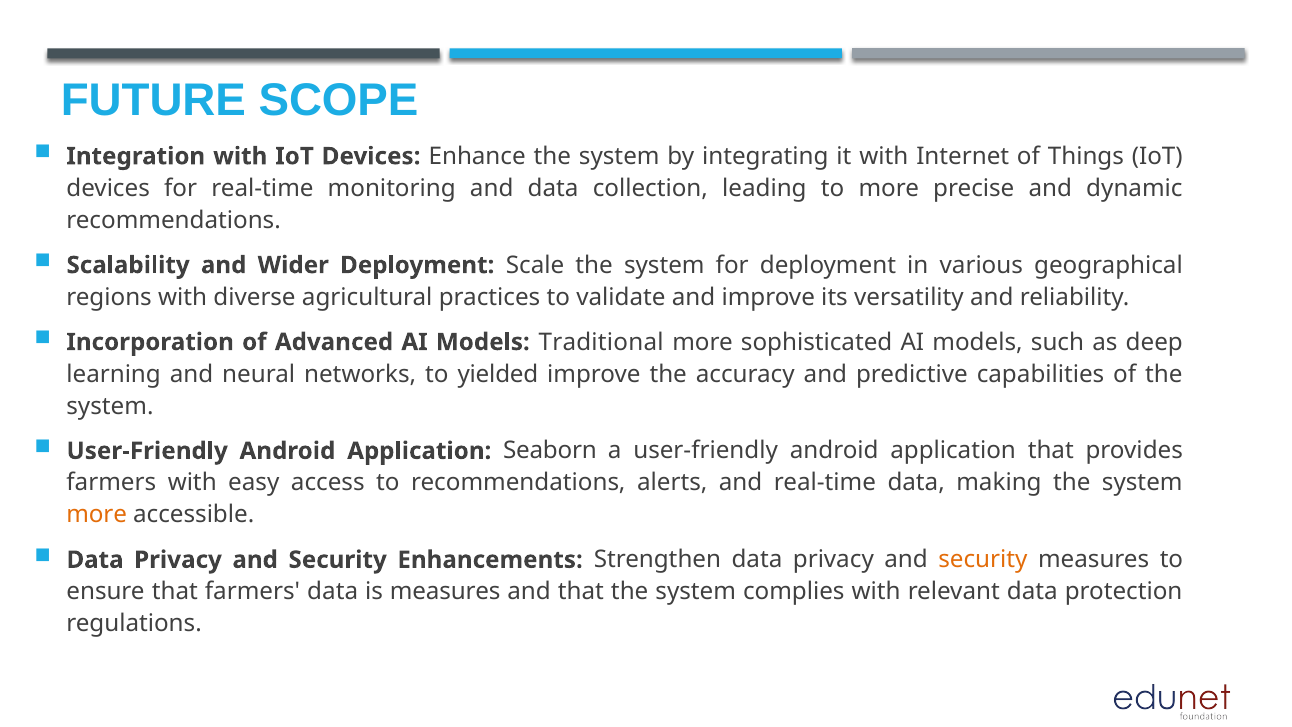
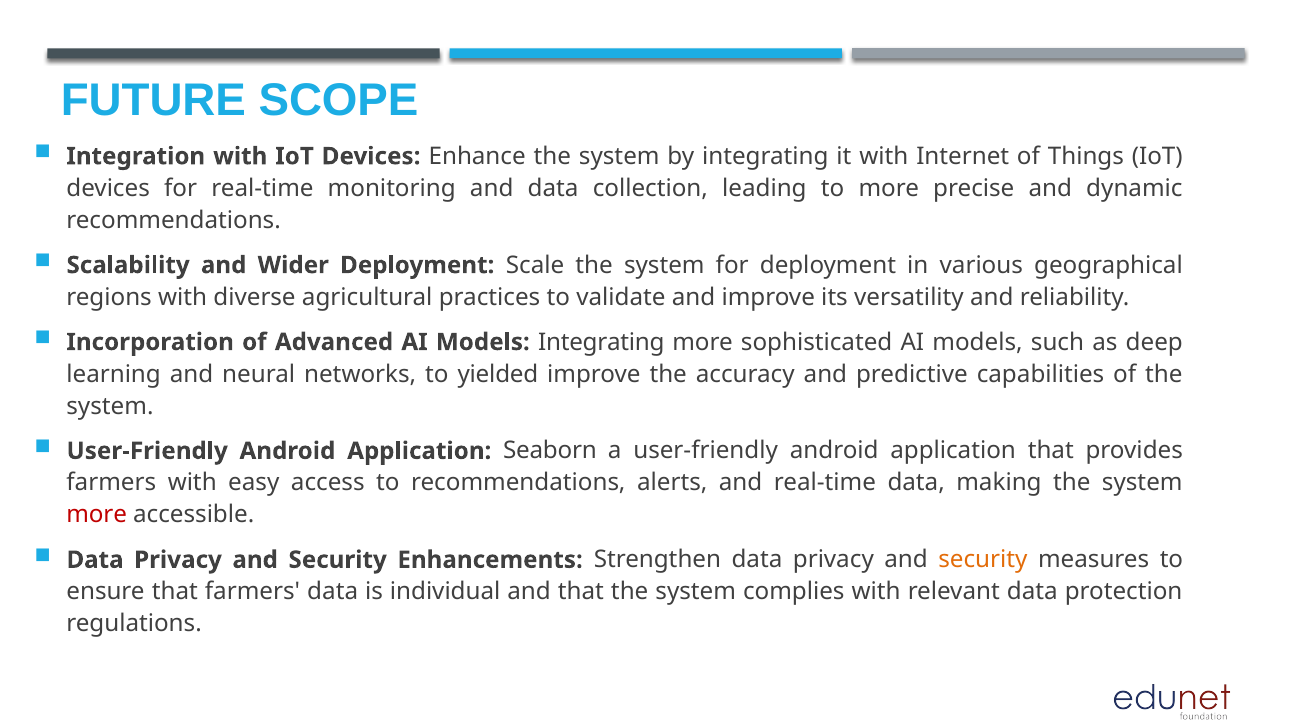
Models Traditional: Traditional -> Integrating (601, 342)
more colour: orange -> red (97, 515)
is measures: measures -> individual (445, 592)
